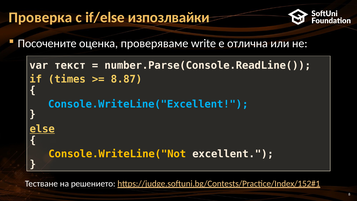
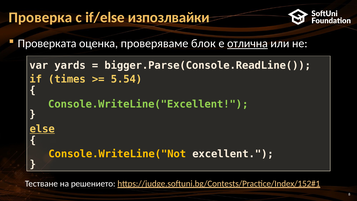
Посочените: Посочените -> Проверката (47, 43)
write: write -> блок (203, 43)
отлична underline: none -> present (247, 43)
текст: текст -> yards (70, 65)
number.Parse(Console.ReadLine(: number.Parse(Console.ReadLine( -> bigger.Parse(Console.ReadLine( (208, 65)
8.87: 8.87 -> 5.54 (126, 79)
Console.WriteLine("Excellent colour: light blue -> light green (148, 104)
